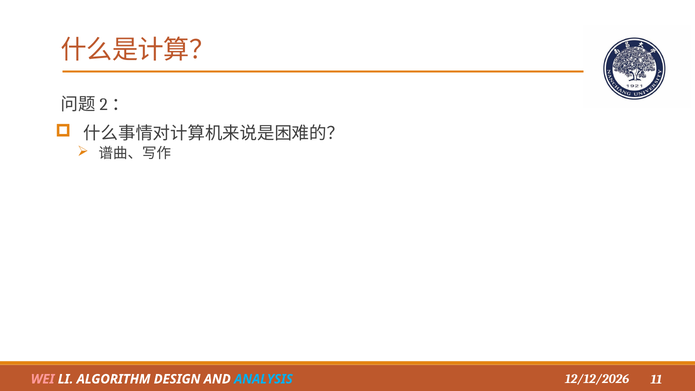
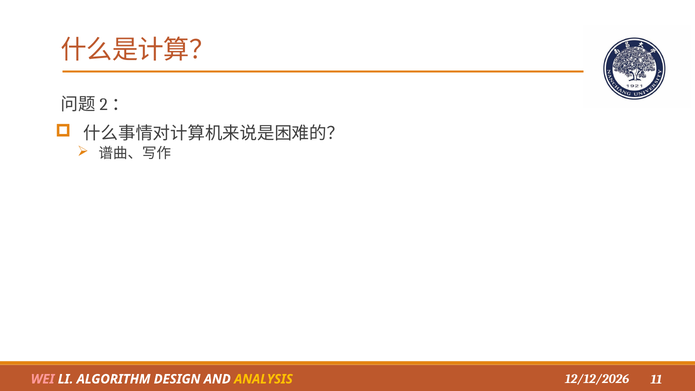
ANALYSIS colour: light blue -> yellow (263, 379)
